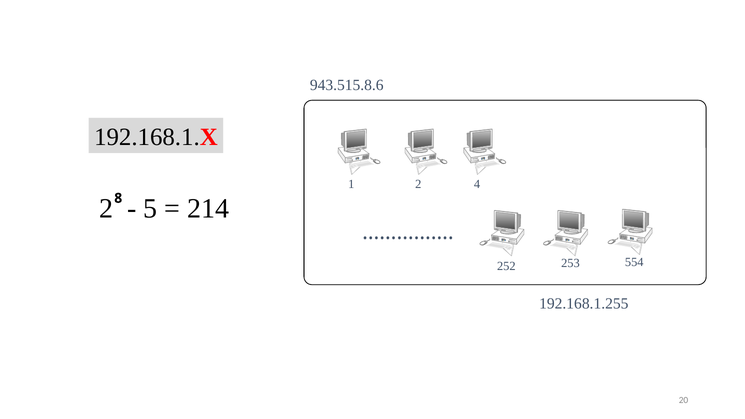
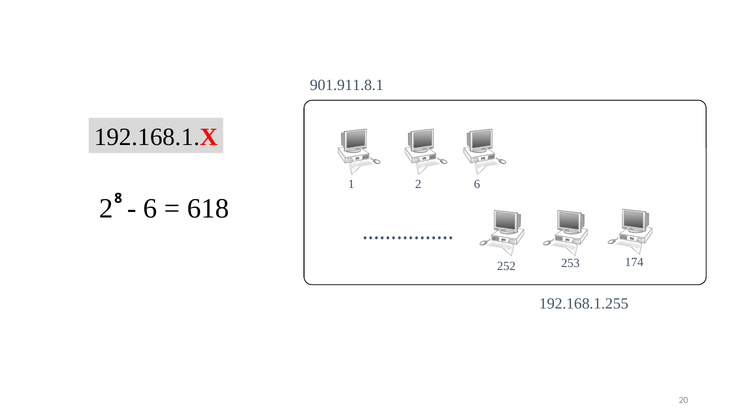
943.515.8.6: 943.515.8.6 -> 901.911.8.1 (347, 85)
2 4: 4 -> 6 (477, 184)
5: 5 -> 6 (150, 209)
214: 214 -> 618 (208, 209)
554: 554 -> 174 (634, 262)
